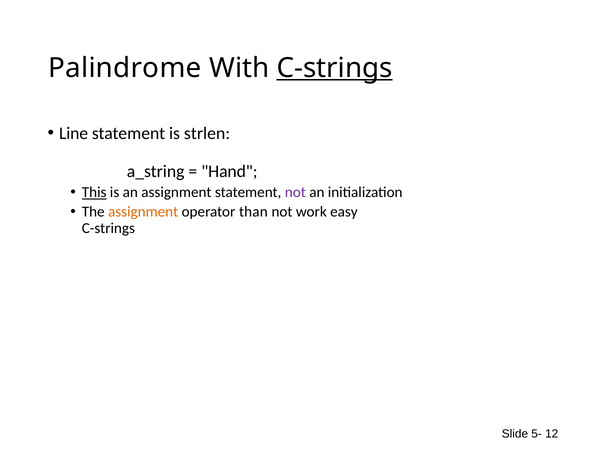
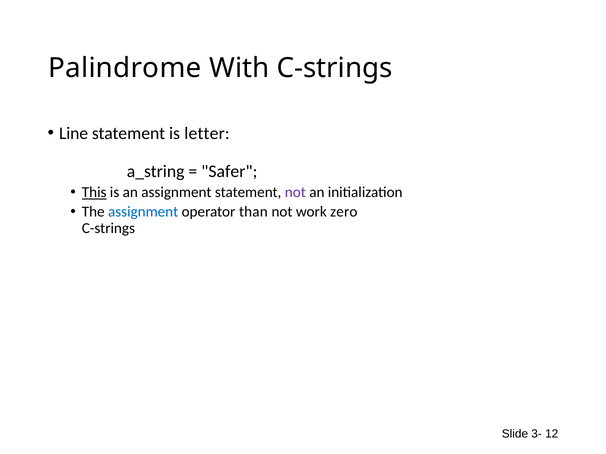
C-strings underline: present -> none (335, 68)
strlen: strlen -> letter (207, 133)
Hand: Hand -> Safer (229, 172)
assignment colour: orange -> blue (143, 212)
easy: easy -> zero (344, 212)
5-: 5- -> 3- (537, 434)
